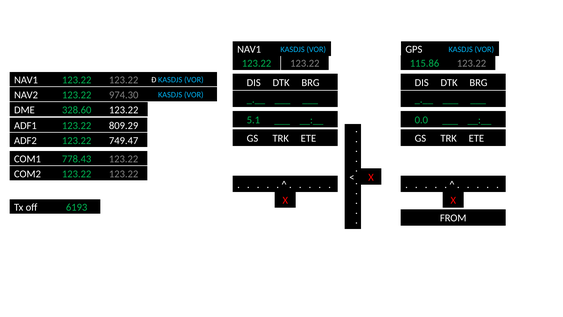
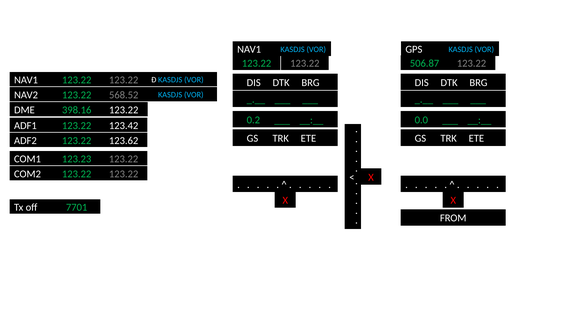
115.86: 115.86 -> 506.87 (425, 63)
974.30: 974.30 -> 568.52 (124, 95)
328.60: 328.60 -> 398.16 (77, 110)
5.1: 5.1 -> 0.2 (253, 120)
809.29: 809.29 -> 123.42 (124, 125)
749.47: 749.47 -> 123.62 (124, 140)
778.43: 778.43 -> 123.23 (77, 159)
6193: 6193 -> 7701 (77, 207)
